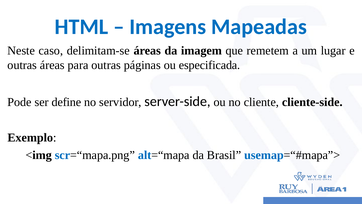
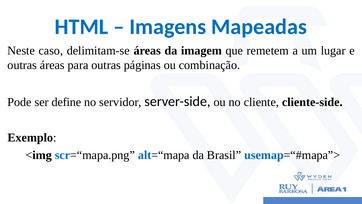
especificada: especificada -> combinação (209, 65)
